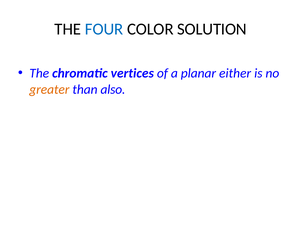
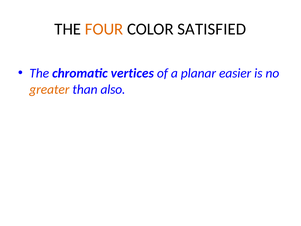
FOUR colour: blue -> orange (104, 29)
SOLUTION: SOLUTION -> SATISFIED (212, 29)
either: either -> easier (235, 73)
